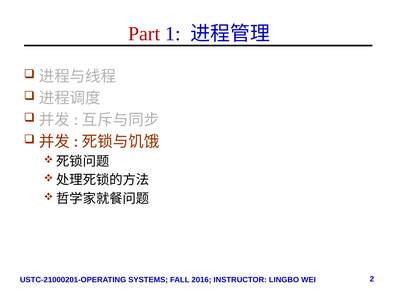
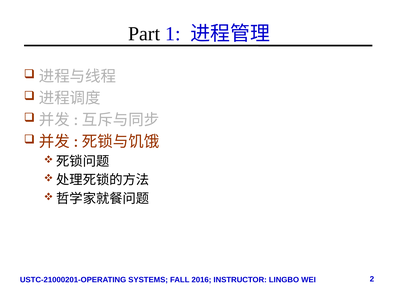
Part colour: red -> black (144, 34)
